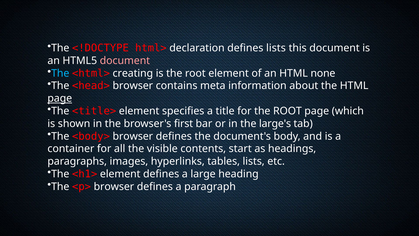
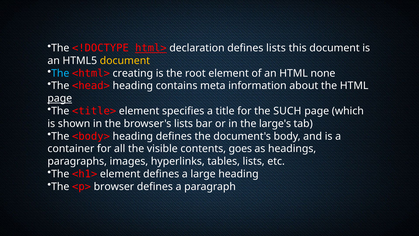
html> underline: none -> present (151, 48)
document colour: pink -> yellow (125, 61)
<head> browser: browser -> heading (133, 86)
for the ROOT: ROOT -> SUCH (287, 111)
browser's first: first -> lists (184, 123)
<body> browser: browser -> heading (133, 136)
start: start -> goes (240, 149)
